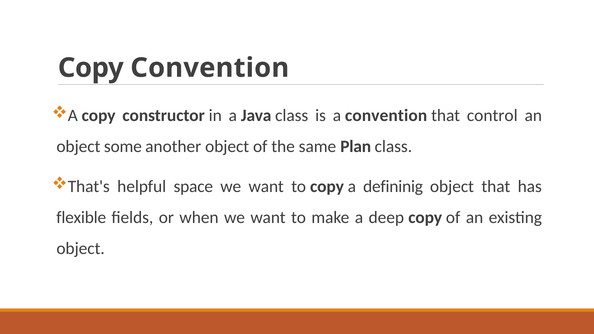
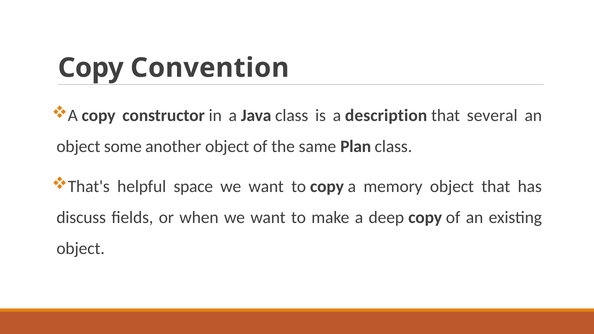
a convention: convention -> description (386, 115)
control: control -> several (492, 115)
defininig: defininig -> memory (393, 186)
flexible: flexible -> discuss (81, 217)
